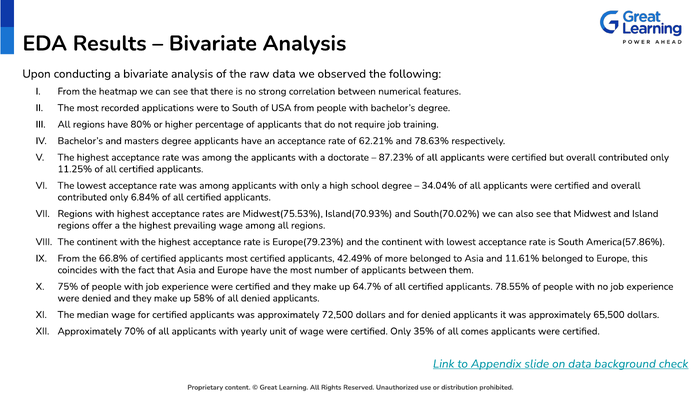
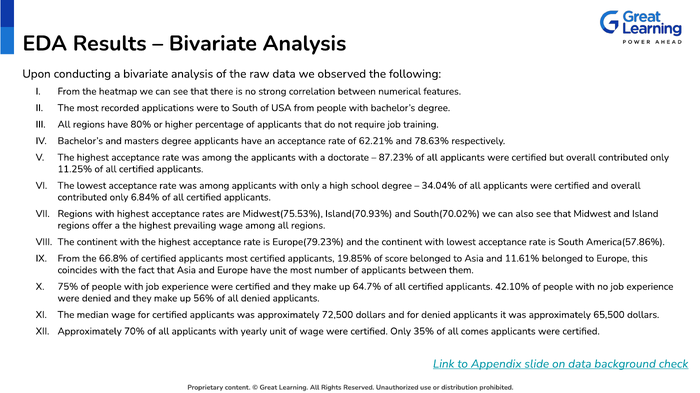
42.49%: 42.49% -> 19.85% (354, 259)
more: more -> score (396, 259)
78.55%: 78.55% -> 42.10% (512, 287)
58%: 58% -> 56% (204, 299)
